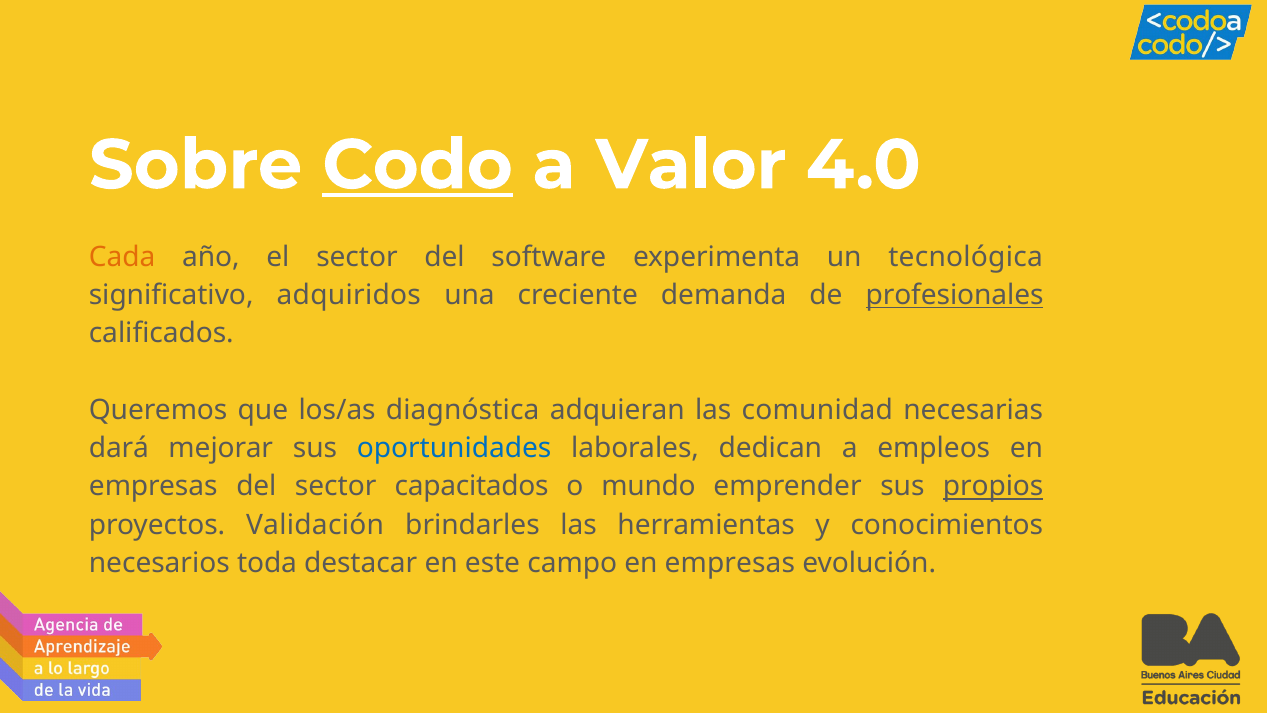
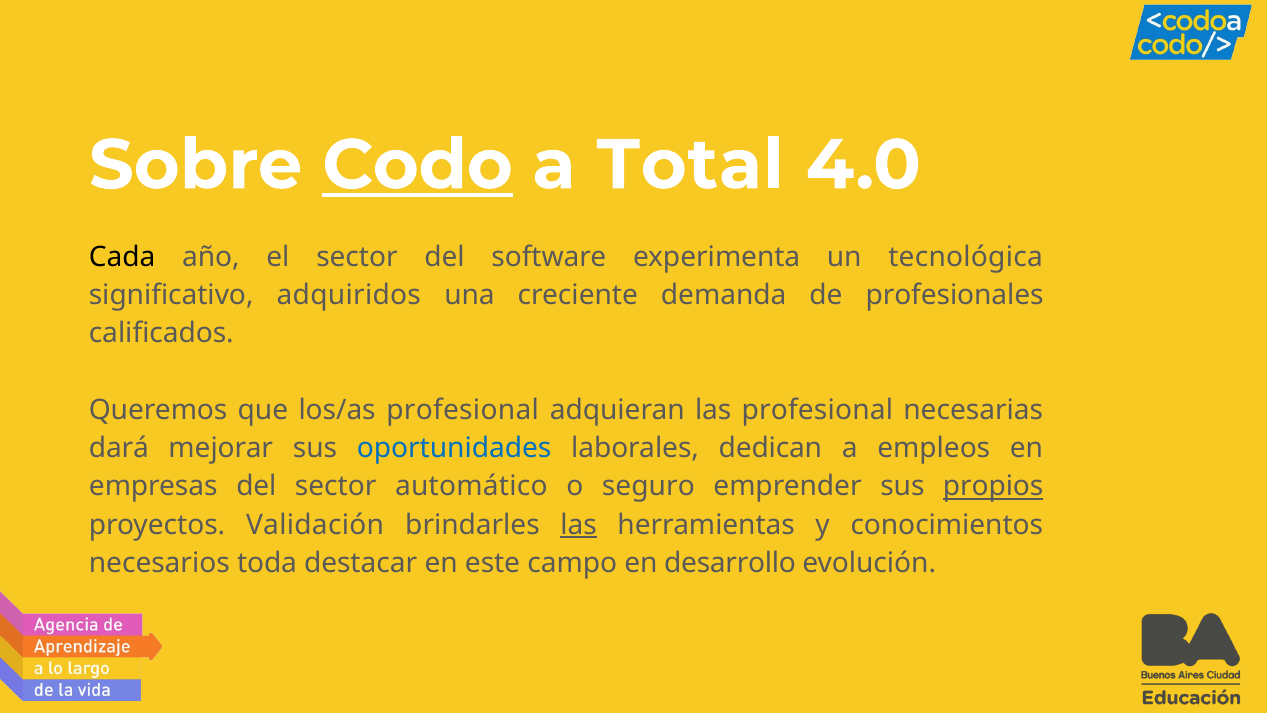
Valor: Valor -> Total (690, 165)
Cada colour: orange -> black (122, 257)
profesionales underline: present -> none (955, 295)
los/as diagnóstica: diagnóstica -> profesional (463, 410)
las comunidad: comunidad -> profesional (817, 410)
capacitados: capacitados -> automático (471, 486)
mundo: mundo -> seguro (648, 486)
las underline: none -> present (579, 525)
campo en empresas: empresas -> desarrollo (730, 563)
